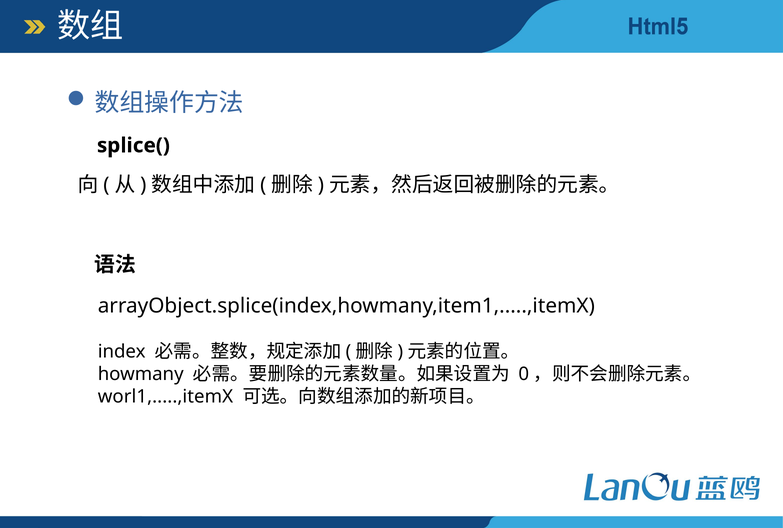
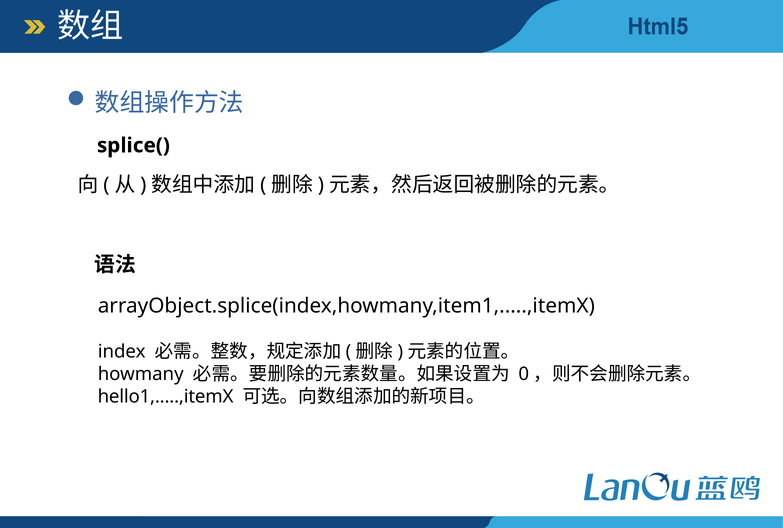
worl1,.....,itemX: worl1,.....,itemX -> hello1,.....,itemX (166, 397)
